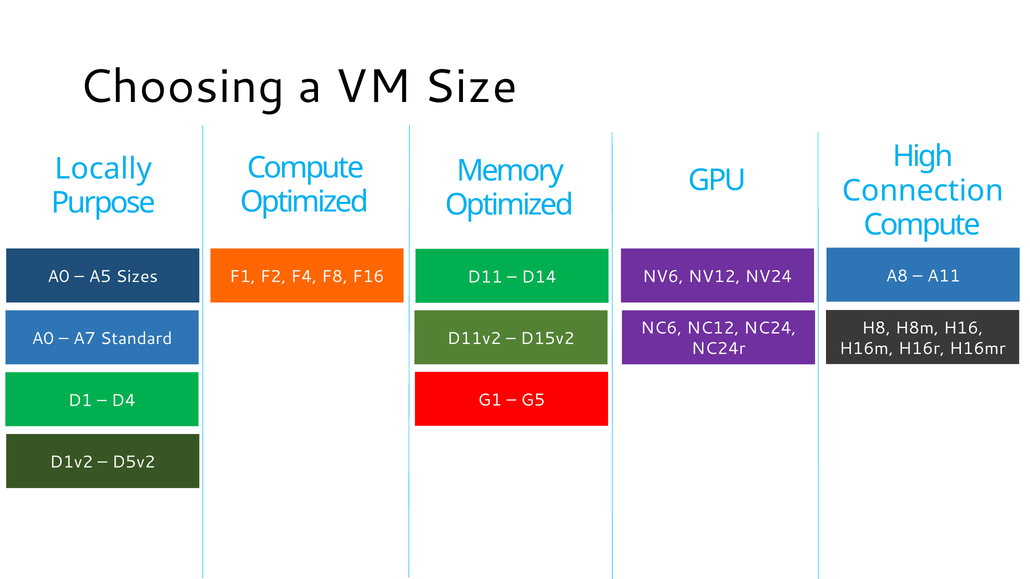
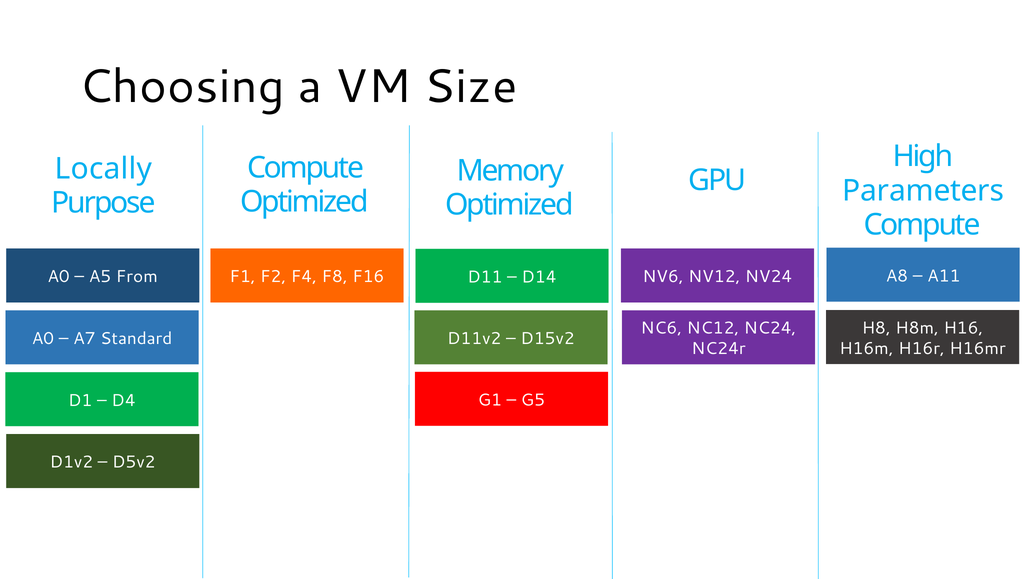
Connection: Connection -> Parameters (923, 191)
Sizes: Sizes -> From (137, 277)
